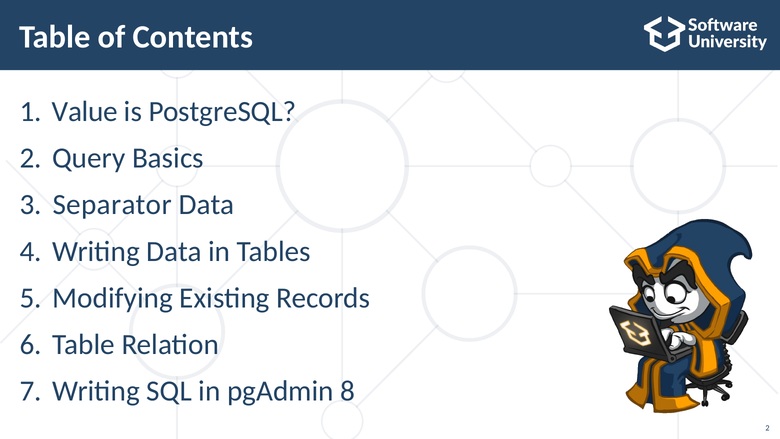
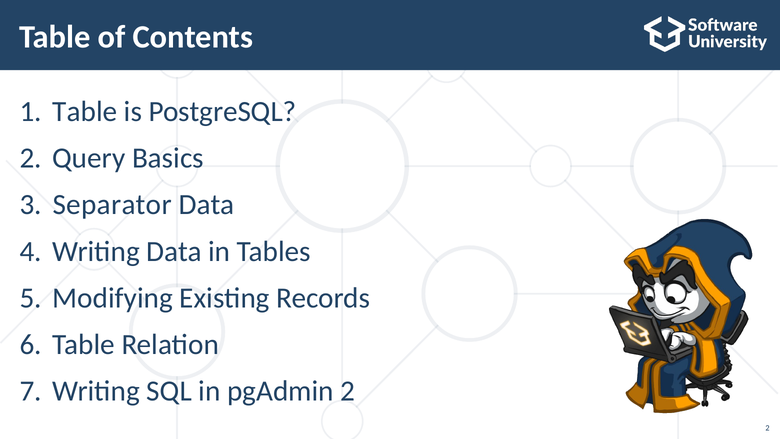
Value: Value -> Table (85, 111)
pgAdmin 8: 8 -> 2 (348, 391)
